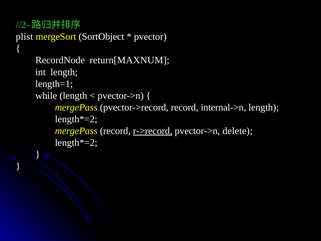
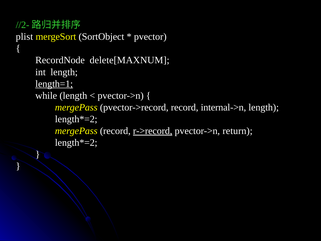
return[MAXNUM: return[MAXNUM -> delete[MAXNUM (130, 60)
length=1 underline: none -> present (54, 84)
delete: delete -> return (238, 131)
